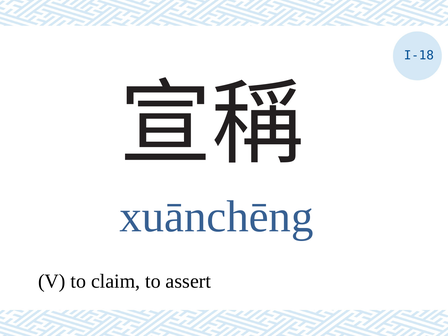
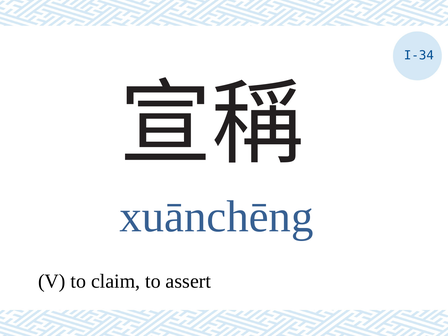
I-18: I-18 -> I-34 (419, 55)
